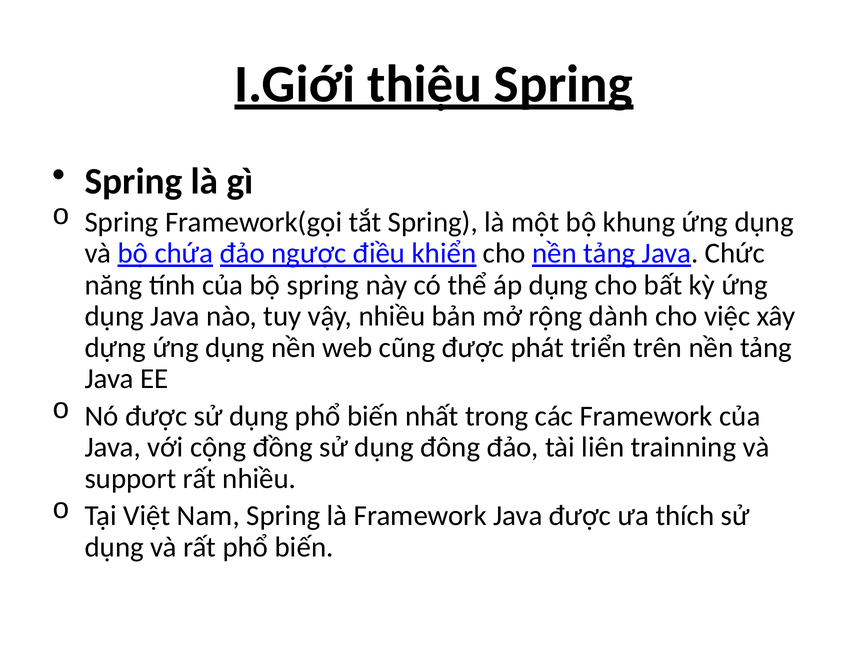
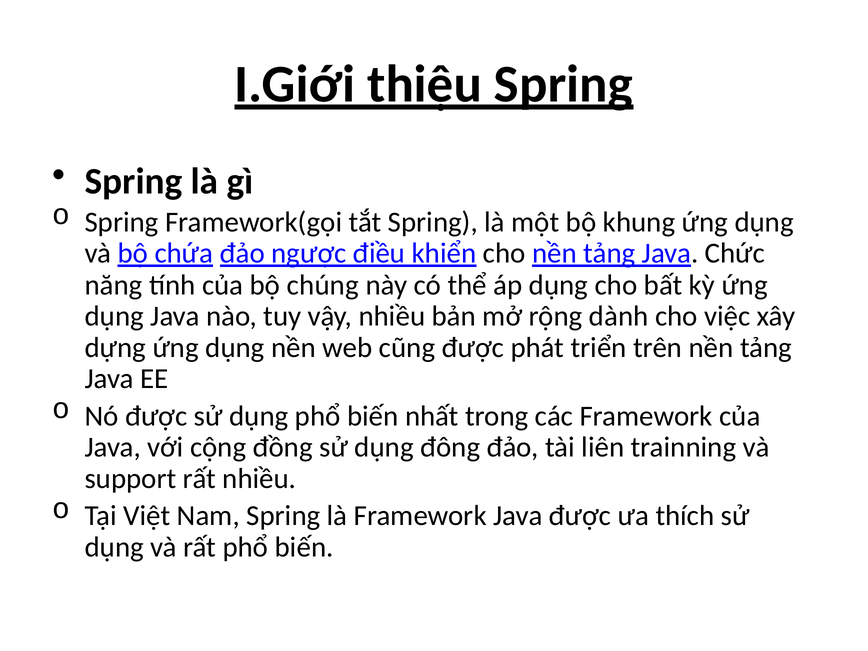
bộ spring: spring -> chúng (323, 285)
